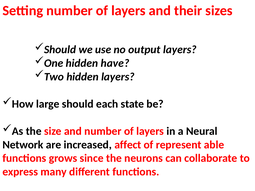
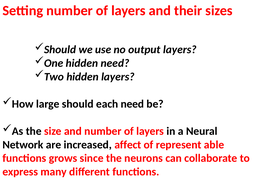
hidden have: have -> need (115, 63)
each state: state -> need (132, 104)
